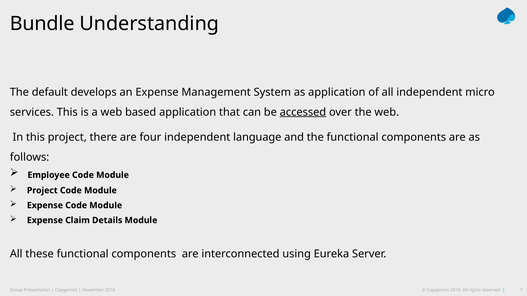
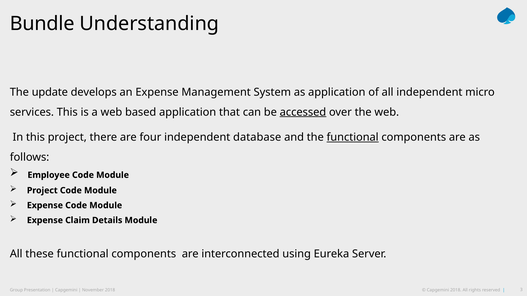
default: default -> update (50, 92)
language: language -> database (257, 138)
functional underline: none -> present (353, 138)
